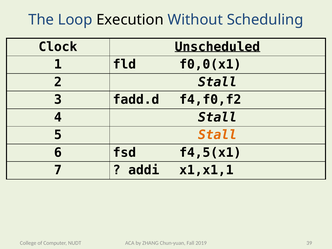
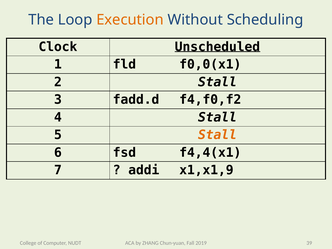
Execution colour: black -> orange (130, 20)
f4,5(x1: f4,5(x1 -> f4,4(x1 (210, 153)
x1,x1,1: x1,x1,1 -> x1,x1,9 (206, 170)
